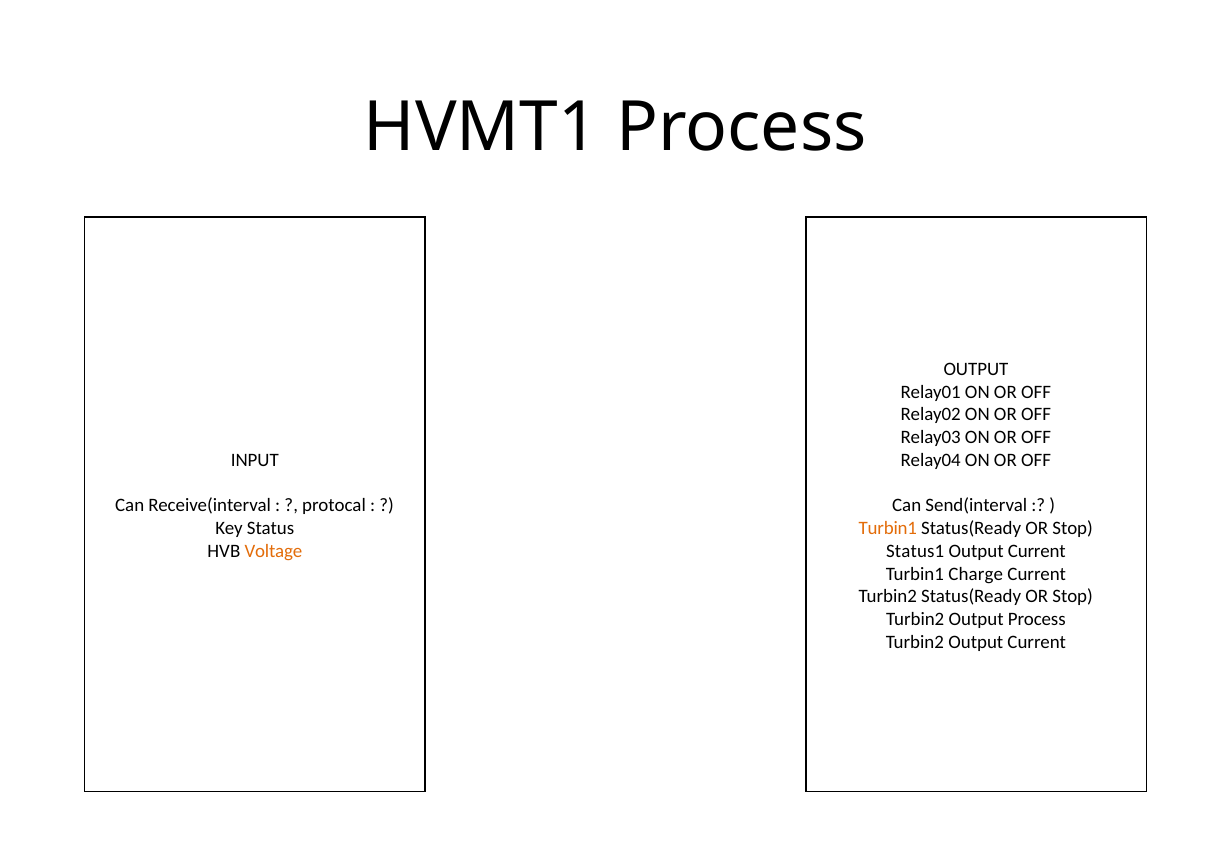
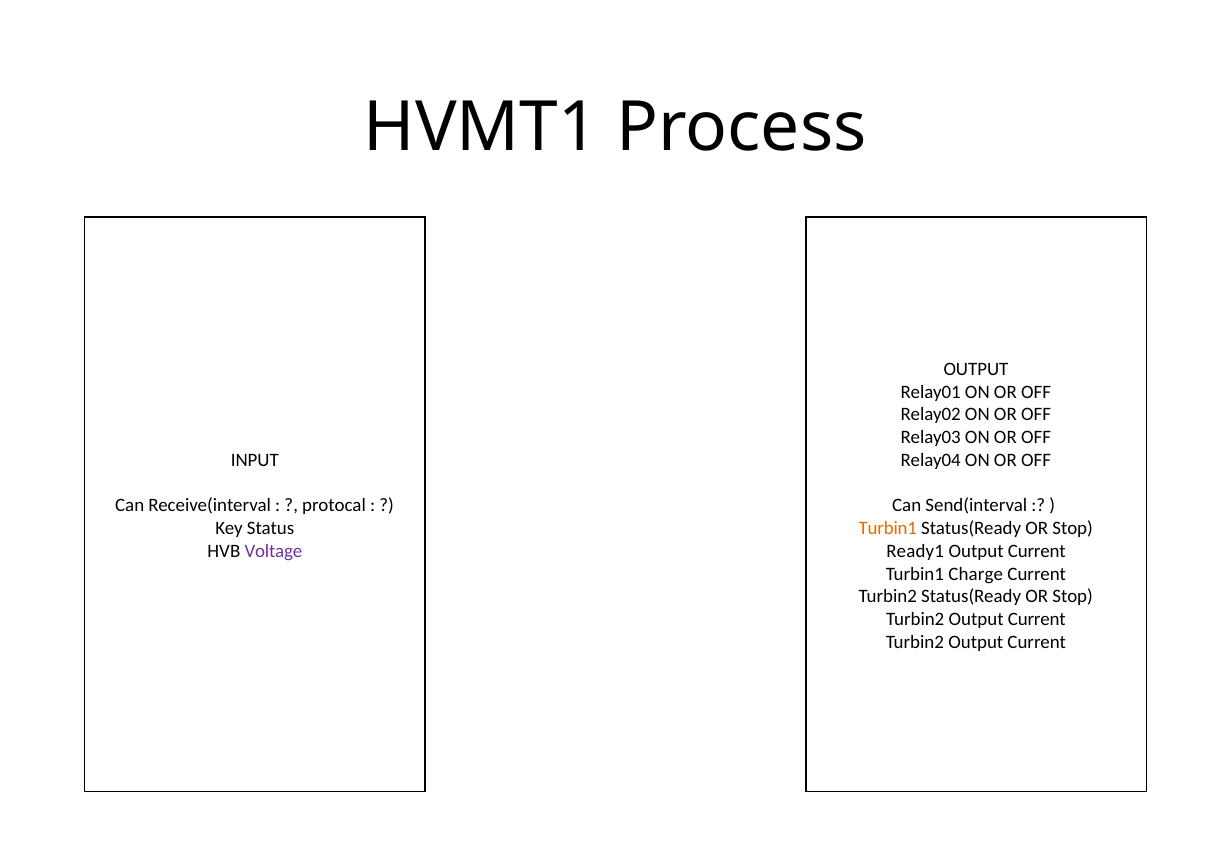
Voltage colour: orange -> purple (273, 551)
Status1: Status1 -> Ready1 (915, 551)
Process: Process -> Current (1037, 619)
